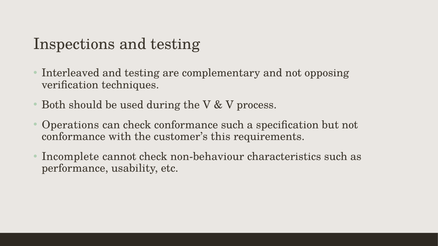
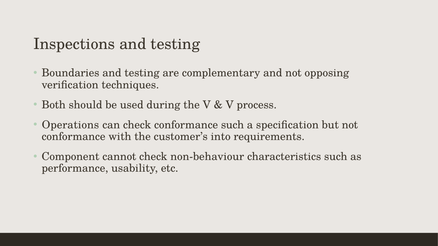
Interleaved: Interleaved -> Boundaries (70, 73)
this: this -> into (221, 137)
Incomplete: Incomplete -> Component (70, 157)
